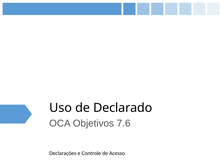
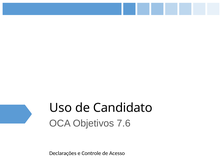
Declarado: Declarado -> Candidato (123, 108)
